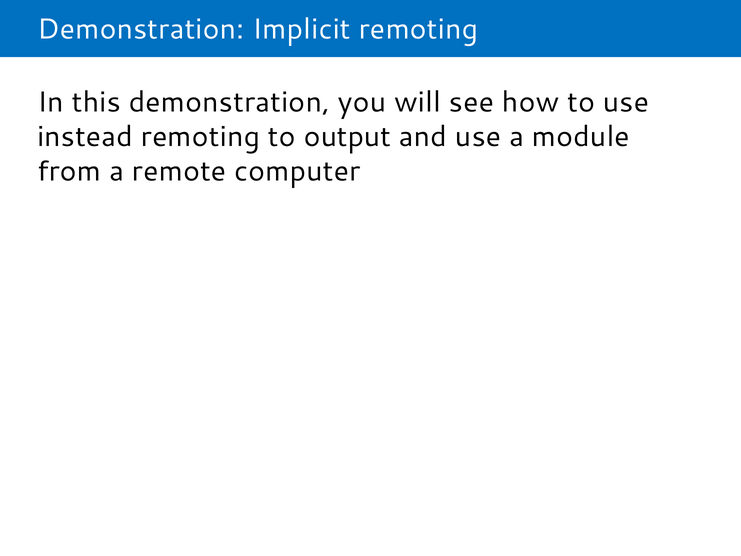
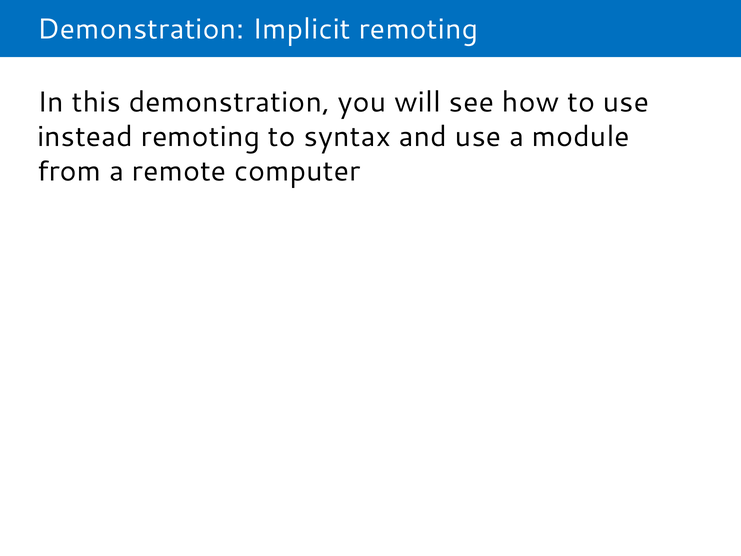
output: output -> syntax (347, 137)
